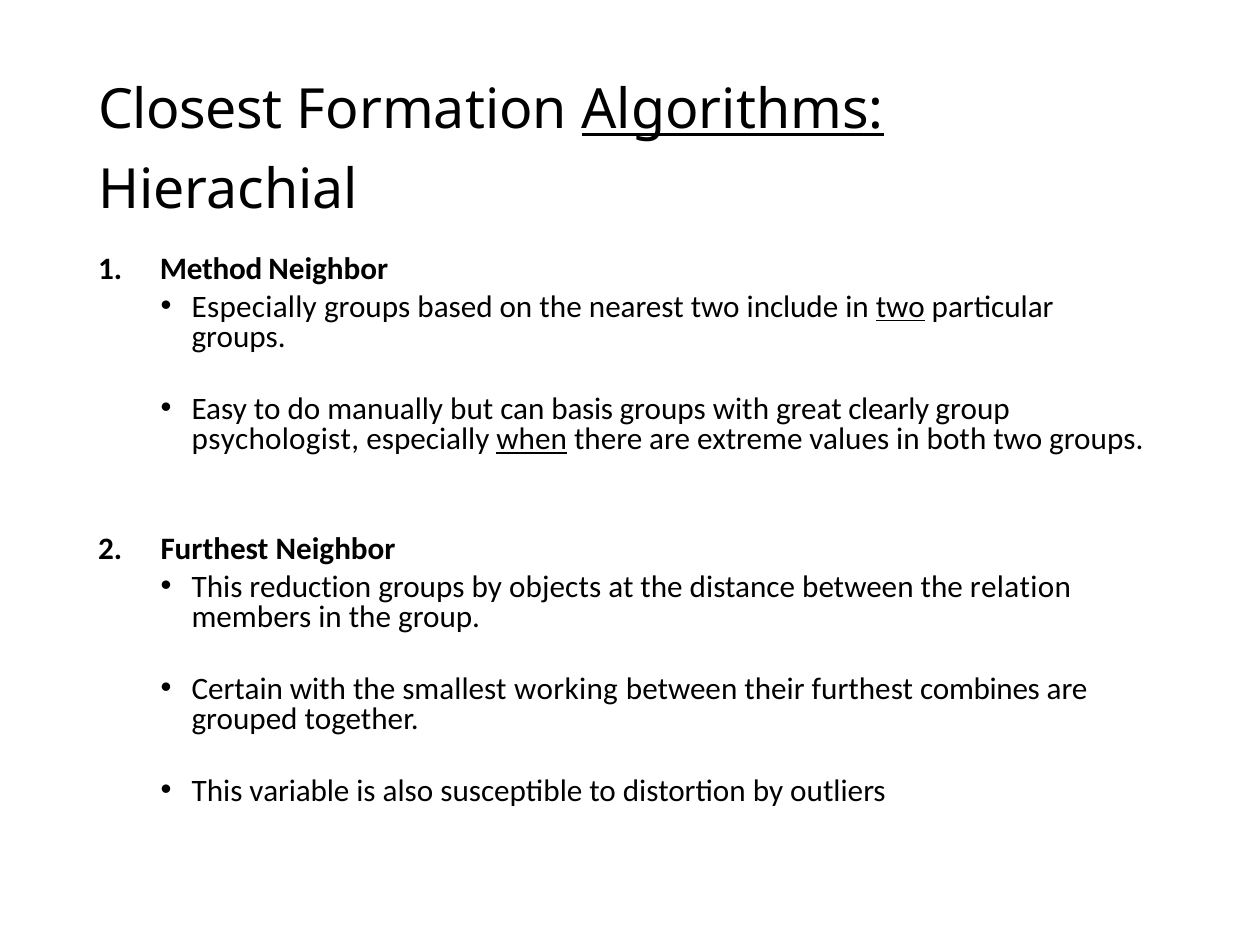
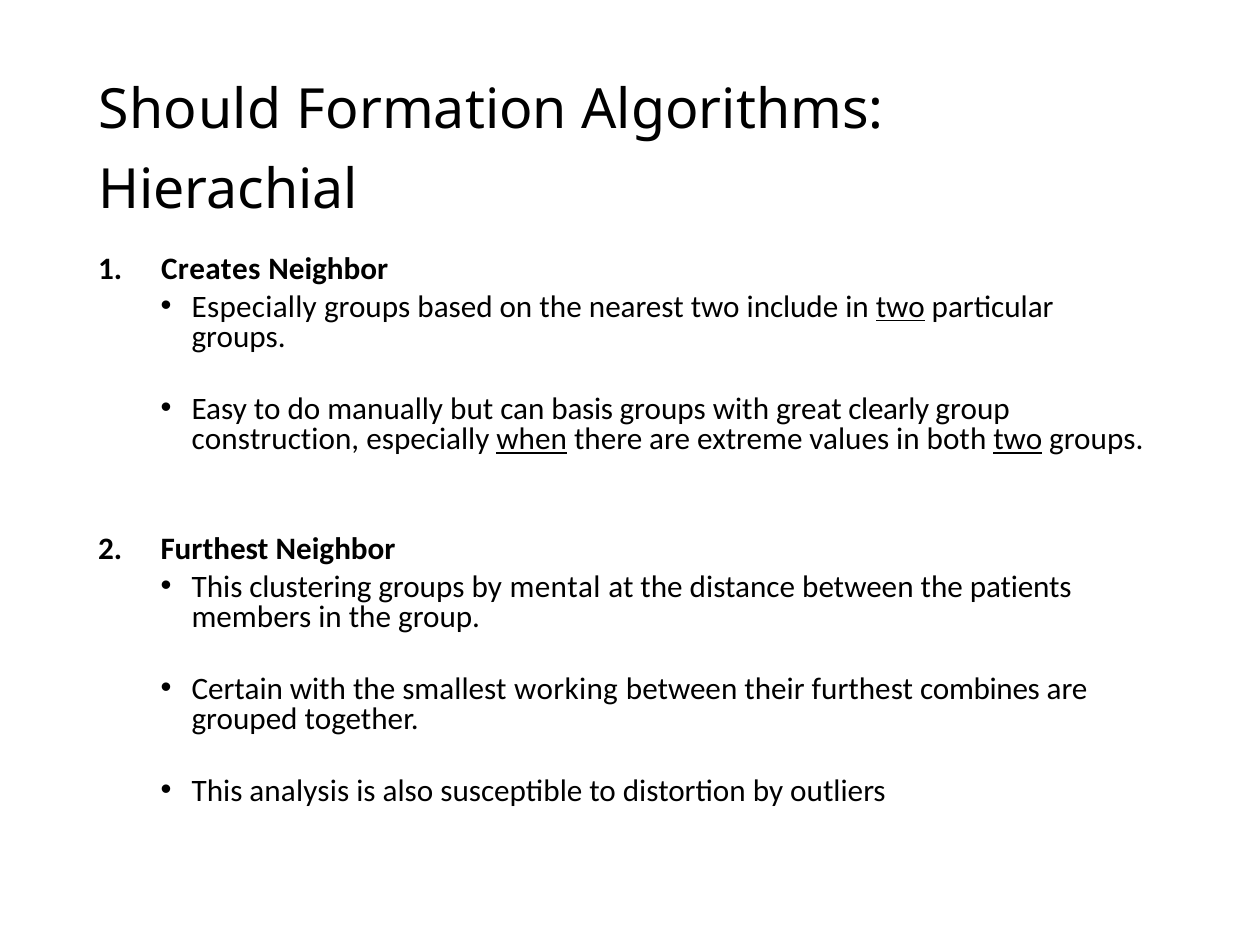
Closest: Closest -> Should (190, 111)
Algorithms underline: present -> none (733, 111)
Method: Method -> Creates (211, 269)
psychologist: psychologist -> construction (275, 439)
two underline: none -> present (1018, 439)
reduction: reduction -> clustering (310, 587)
objects: objects -> mental (555, 587)
relation: relation -> patients (1021, 587)
variable: variable -> analysis (299, 791)
